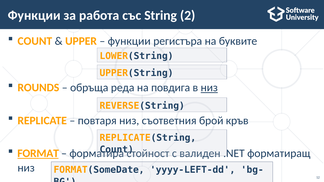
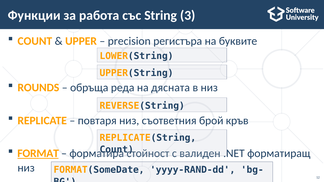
2: 2 -> 3 (188, 15)
функции: функции -> precision (129, 41)
повдига: повдига -> дясната (171, 88)
низ underline: present -> none (209, 88)
yyyy-LEFT-dd: yyyy-LEFT-dd -> yyyy-RAND-dd (193, 170)
